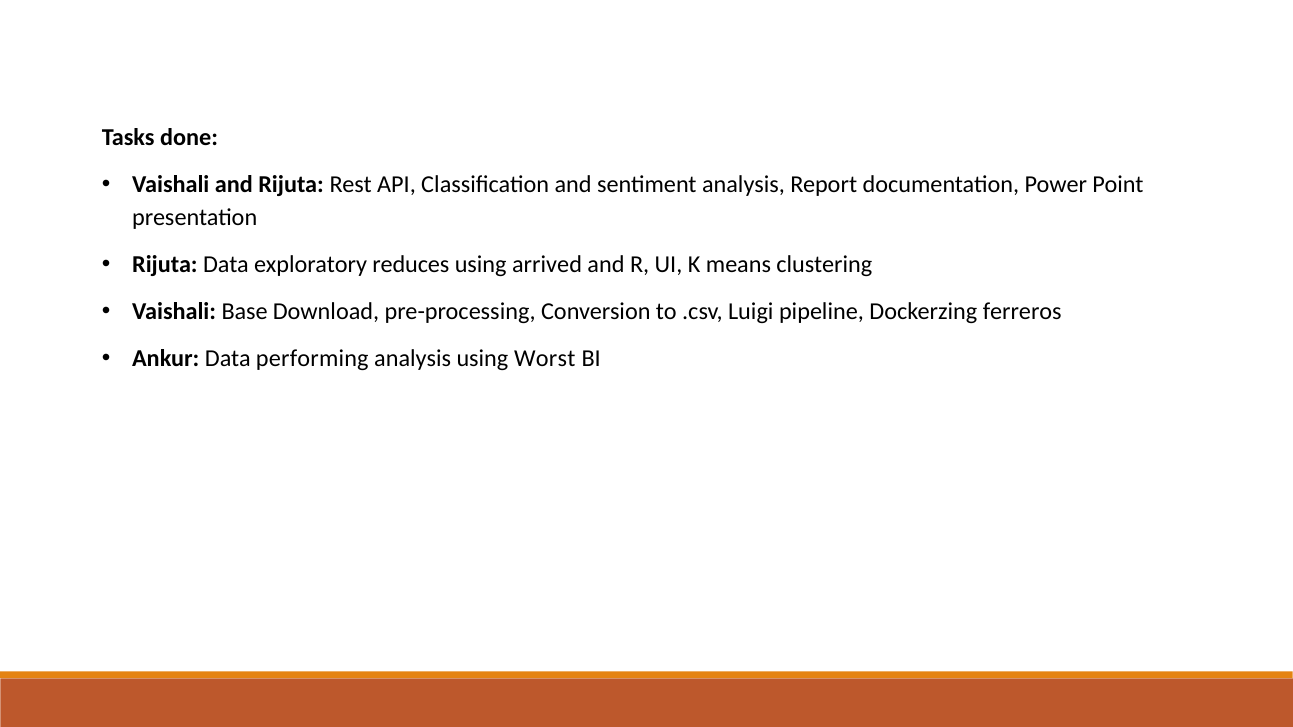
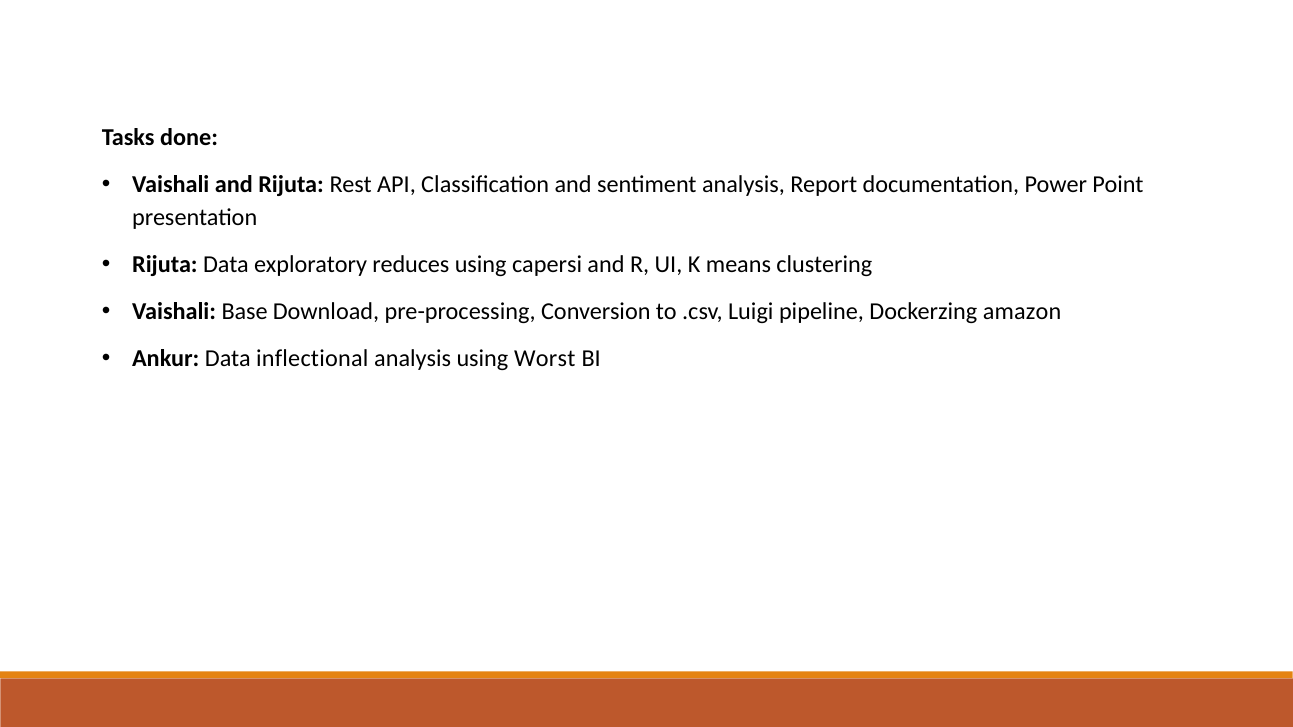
arrived: arrived -> capersi (547, 265)
ferreros: ferreros -> amazon (1022, 312)
performing: performing -> inflectional (312, 359)
